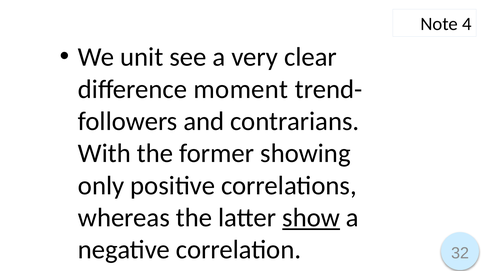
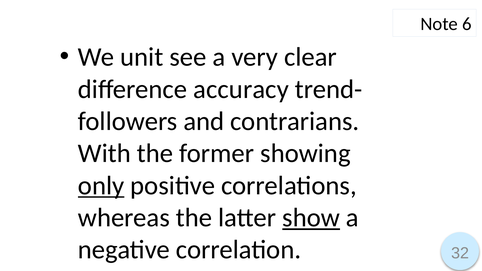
4: 4 -> 6 (467, 24)
moment: moment -> accuracy (241, 89)
only underline: none -> present (101, 186)
